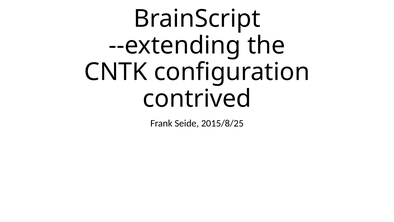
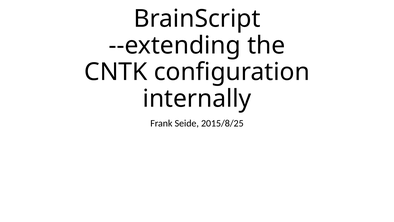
contrived: contrived -> internally (197, 98)
